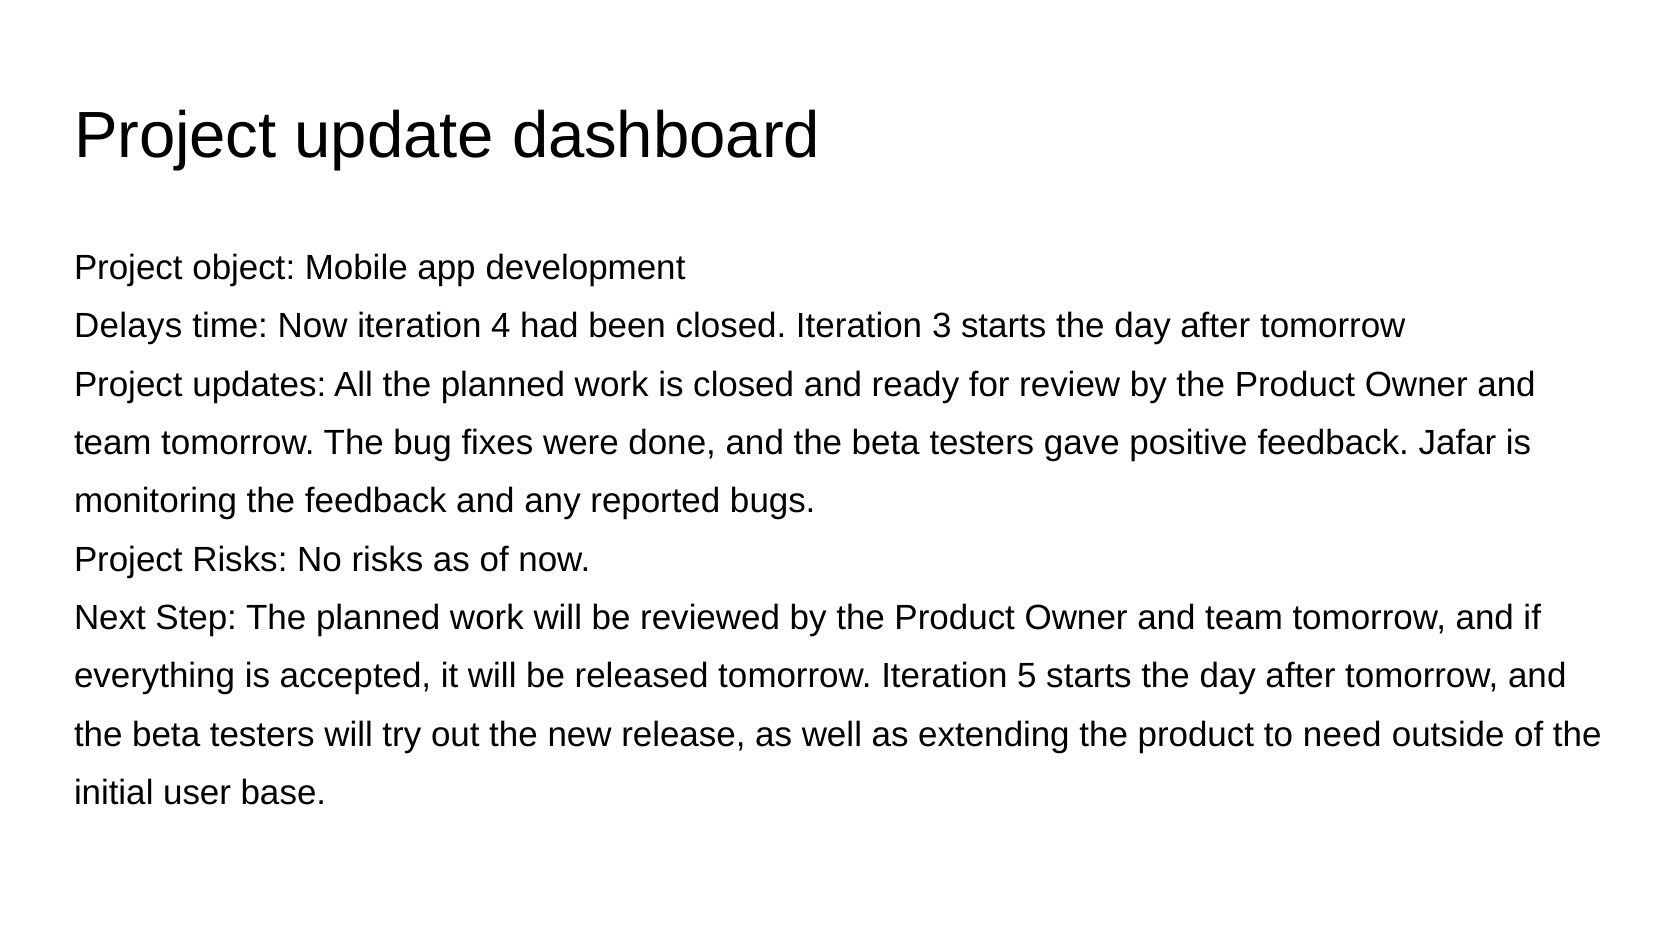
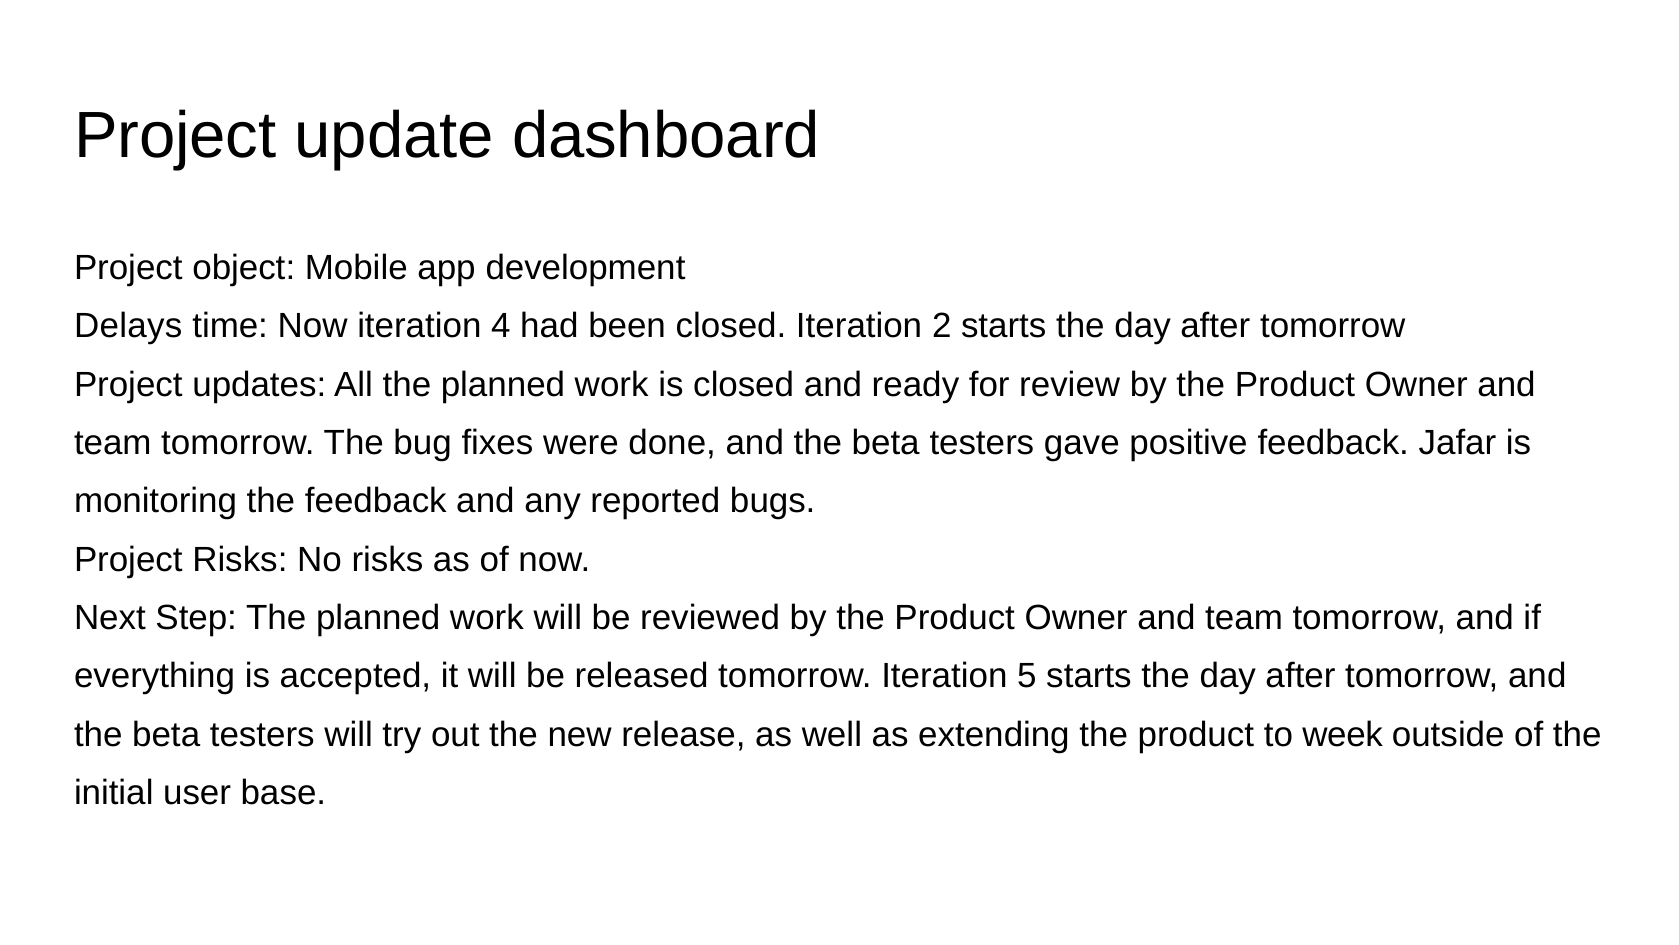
3: 3 -> 2 (942, 326)
need: need -> week (1343, 734)
